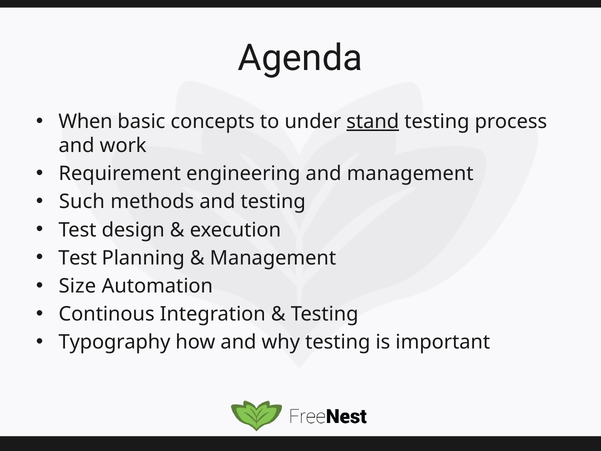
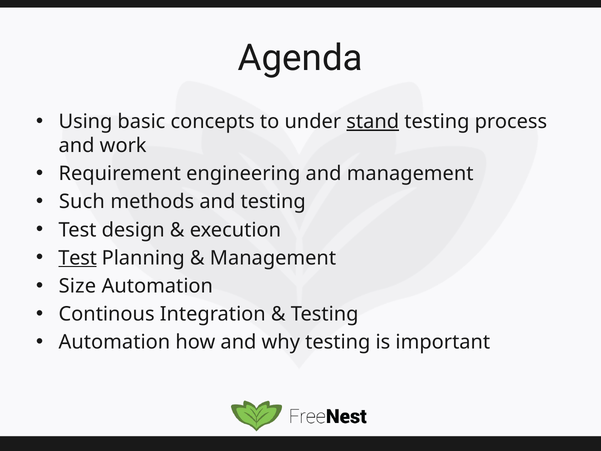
When: When -> Using (85, 122)
Test underline: none -> present (78, 258)
Typography: Typography -> Automation (114, 342)
